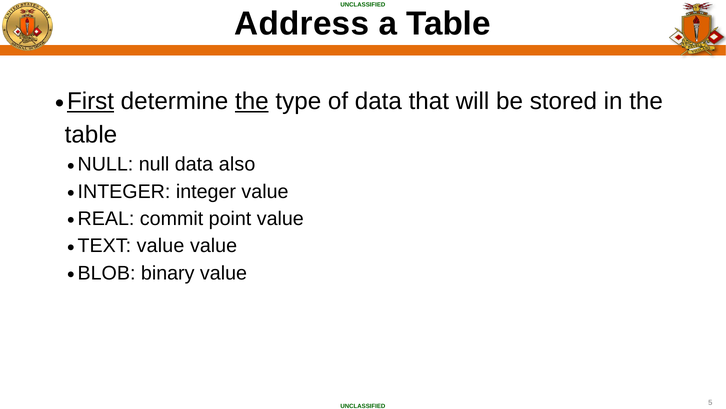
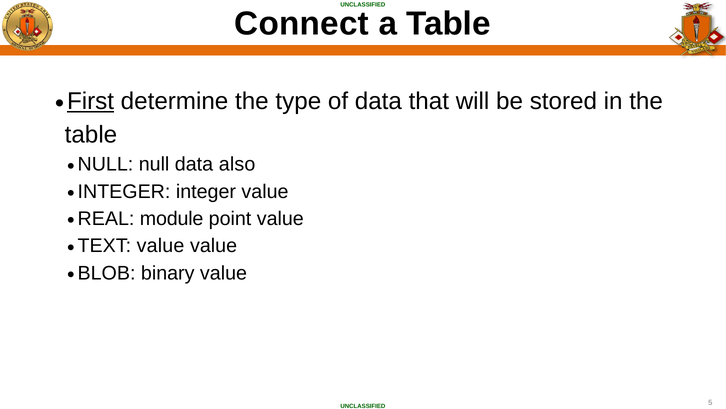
Address: Address -> Connect (302, 24)
the underline: present -> none (252, 101)
commit: commit -> module (172, 218)
